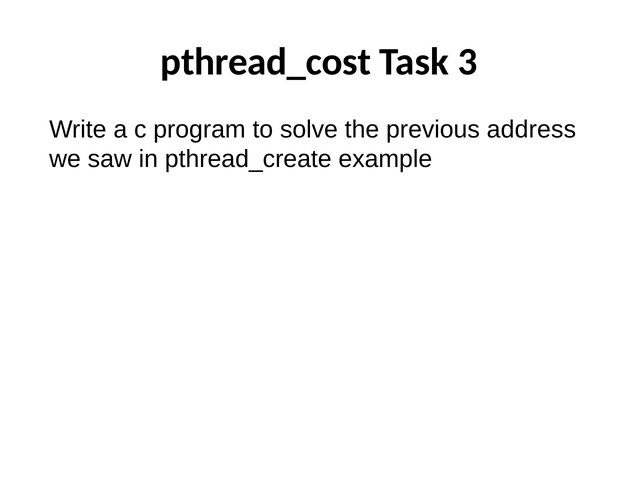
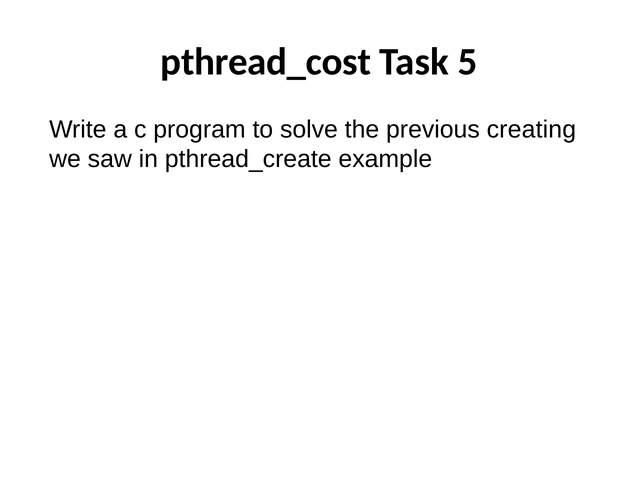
3: 3 -> 5 (468, 62)
address: address -> creating (531, 129)
